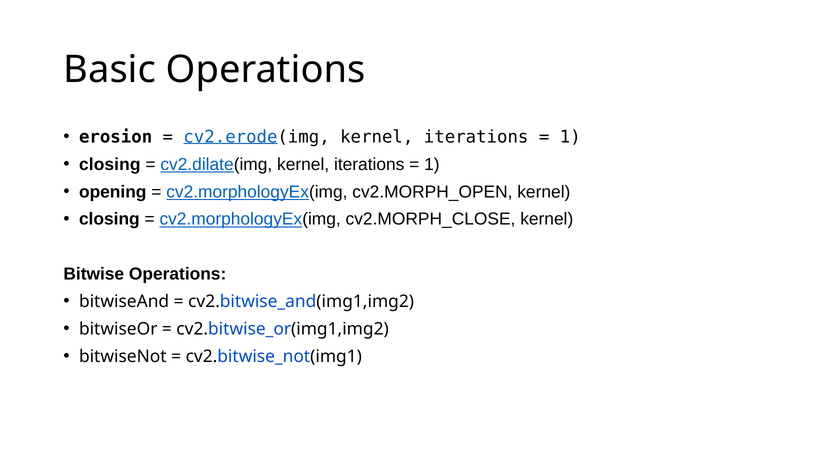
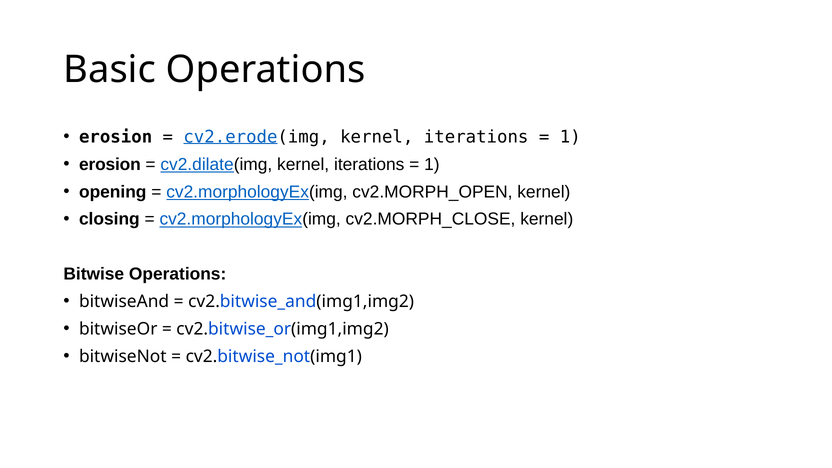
closing: closing -> erosion (110, 164)
